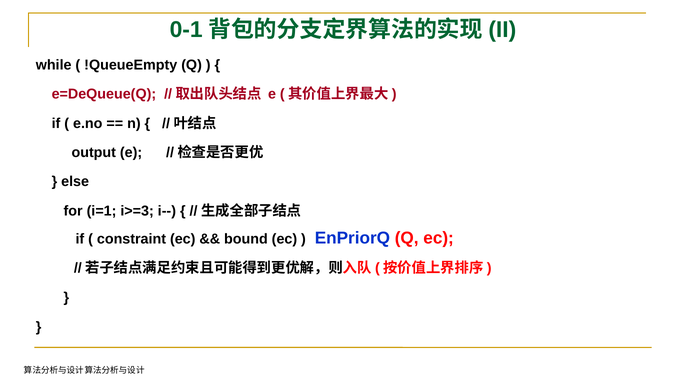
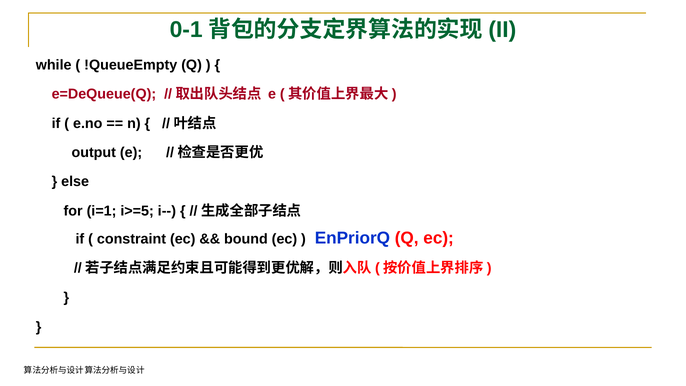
i>=3: i>=3 -> i>=5 (137, 211)
